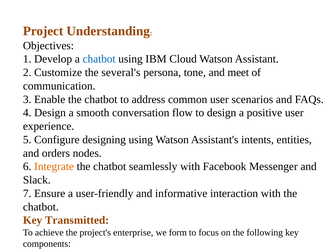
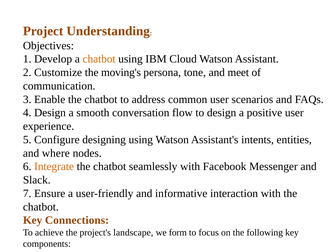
chatbot colour: blue -> orange (99, 59)
several's: several's -> moving's (121, 72)
orders: orders -> where (56, 153)
Transmitted: Transmitted -> Connections (77, 220)
enterprise: enterprise -> landscape (133, 232)
